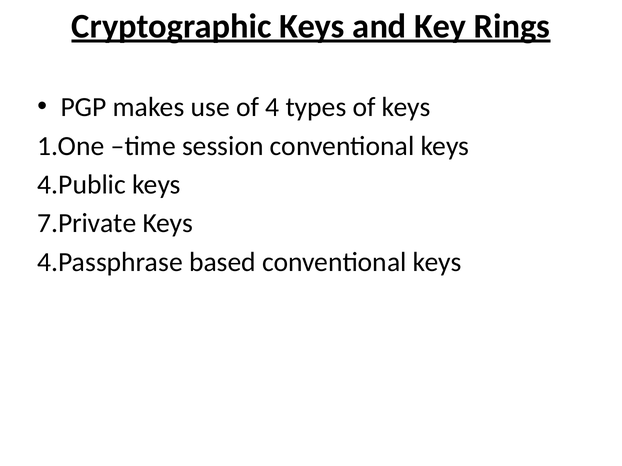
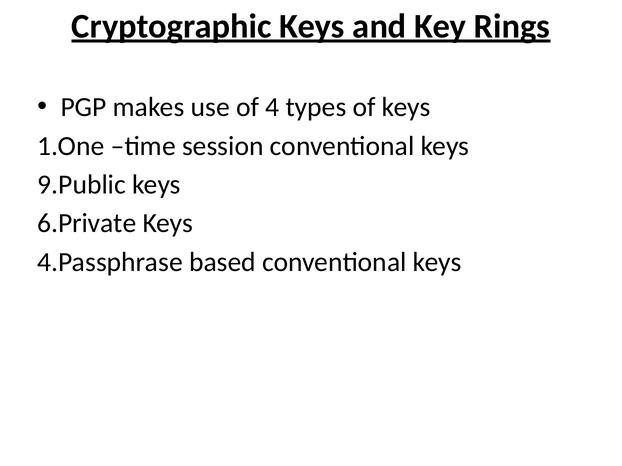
4.Public: 4.Public -> 9.Public (82, 185)
7.Private: 7.Private -> 6.Private (87, 223)
